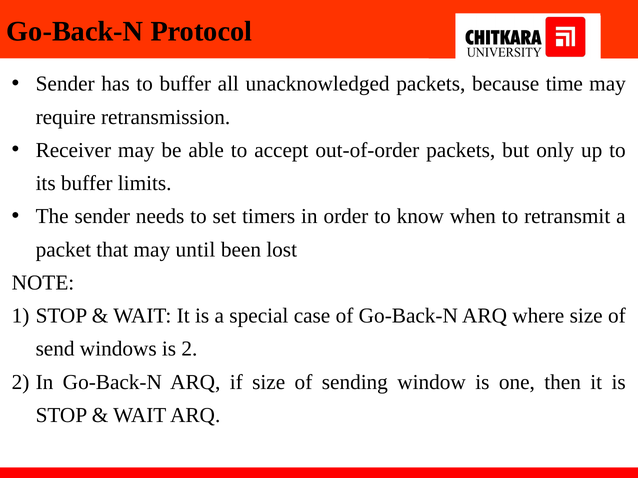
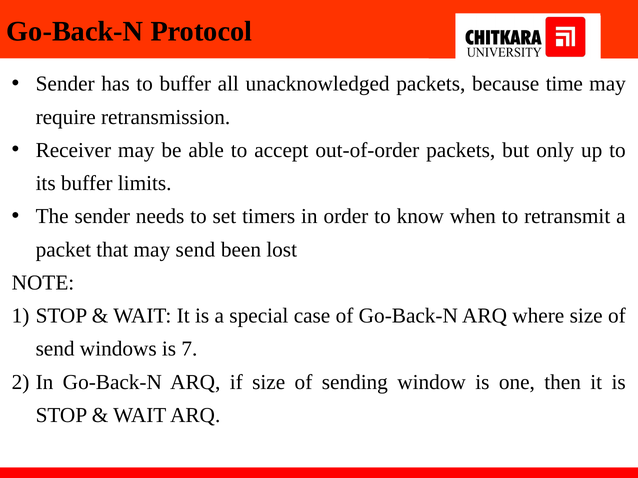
may until: until -> send (195, 250)
is 2: 2 -> 7 (189, 349)
